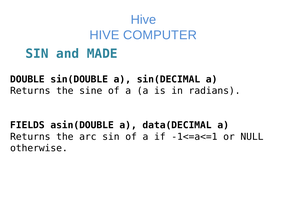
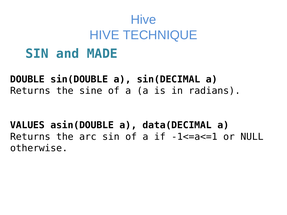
COMPUTER: COMPUTER -> TECHNIQUE (160, 35)
FIELDS: FIELDS -> VALUES (27, 125)
